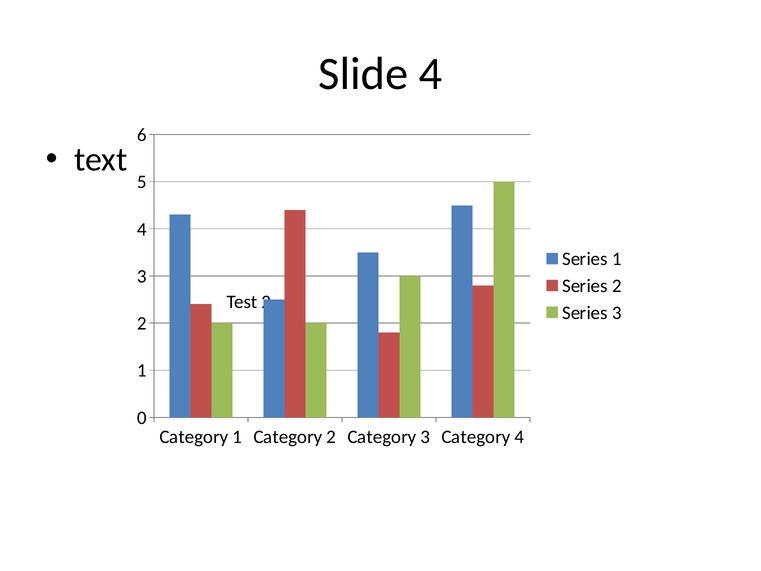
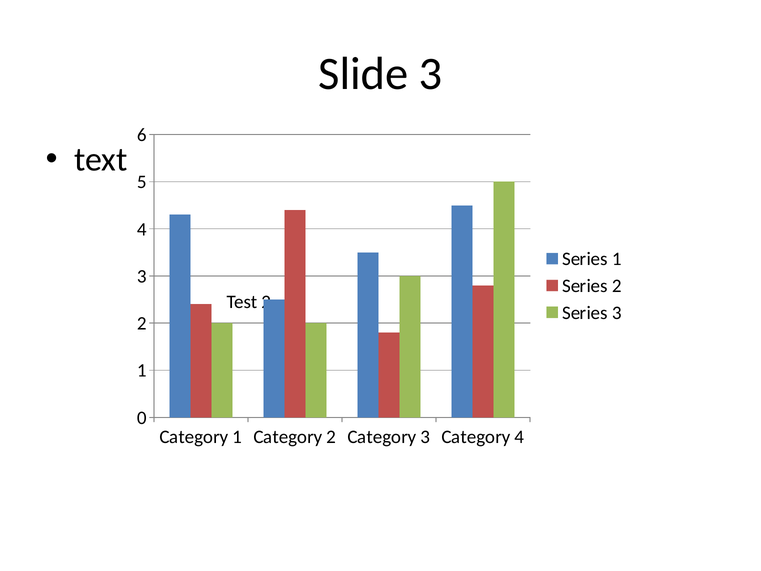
Slide 4: 4 -> 3 (431, 74)
